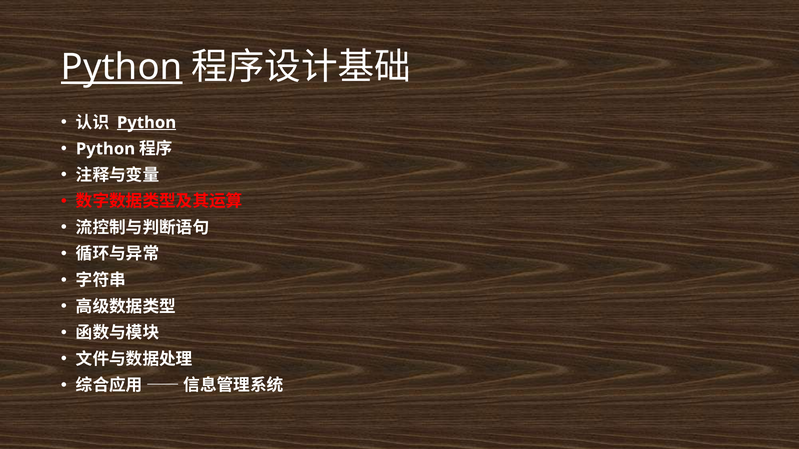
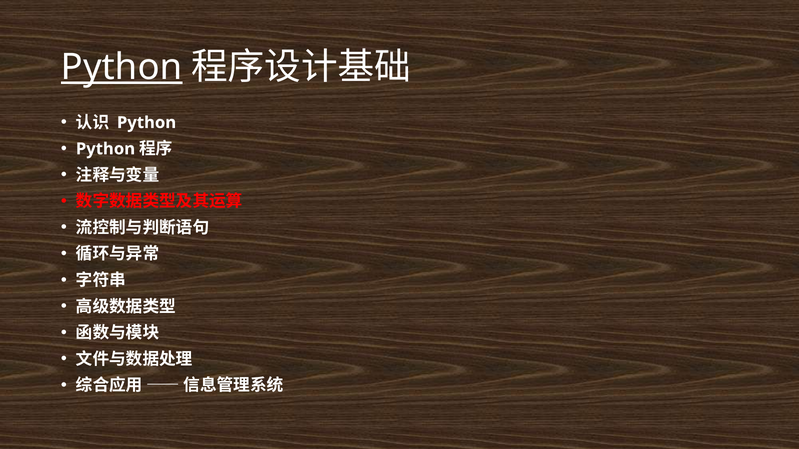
Python underline: present -> none (147, 123)
